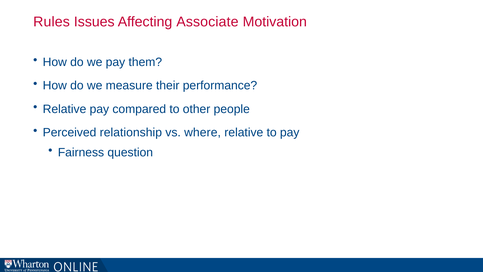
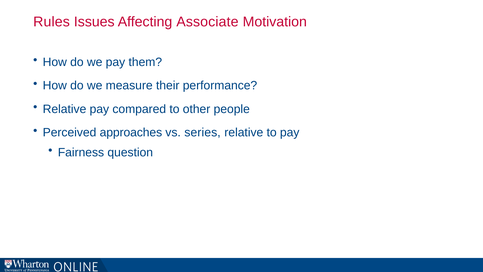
relationship: relationship -> approaches (131, 133)
where: where -> series (203, 133)
